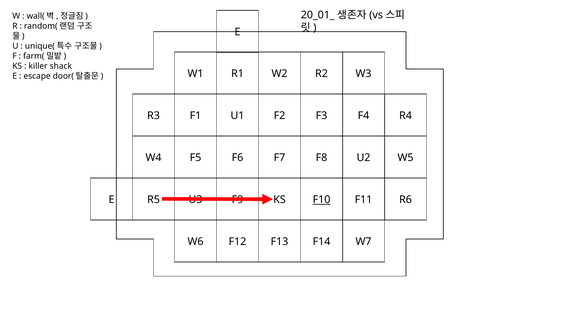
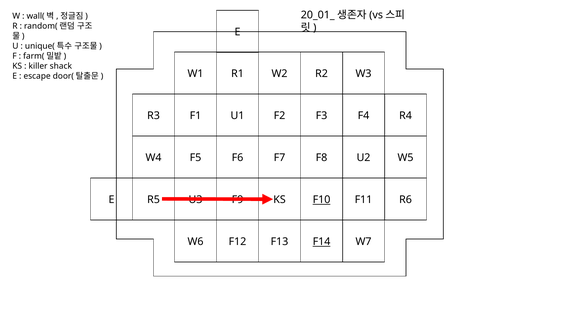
F14 underline: none -> present (322, 242)
